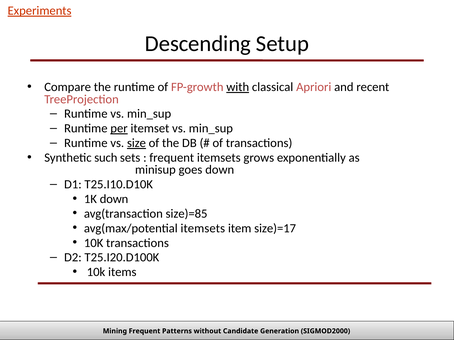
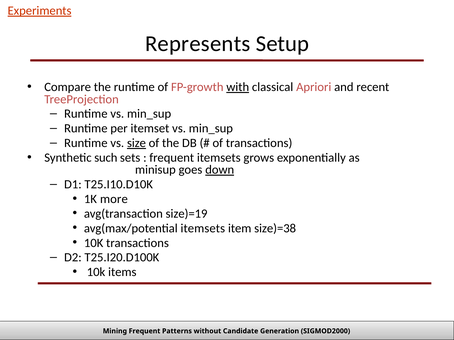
Descending: Descending -> Represents (198, 44)
per underline: present -> none (119, 129)
down underline: none -> present (220, 170)
1K down: down -> more (114, 199)
size)=85: size)=85 -> size)=19 (187, 214)
size)=17: size)=17 -> size)=38 (275, 229)
